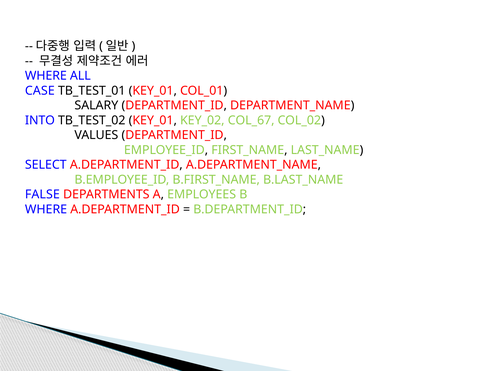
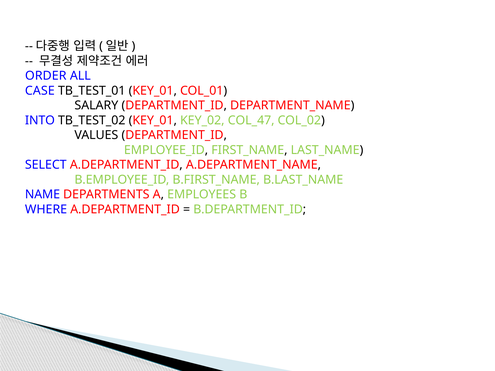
WHERE: WHERE -> ORDER (46, 76)
COL_67: COL_67 -> COL_47 (251, 120)
FALSE: FALSE -> NAME (43, 195)
